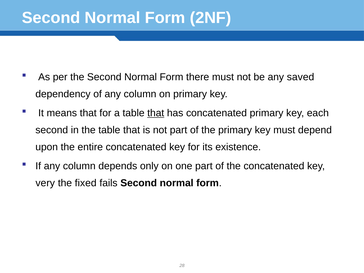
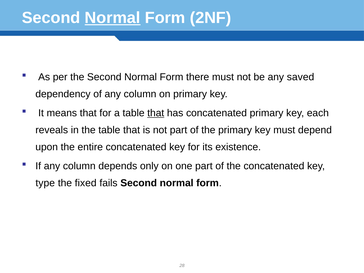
Normal underline: none -> present (113, 18)
second: second -> reveals (52, 130)
very: very -> type (45, 183)
